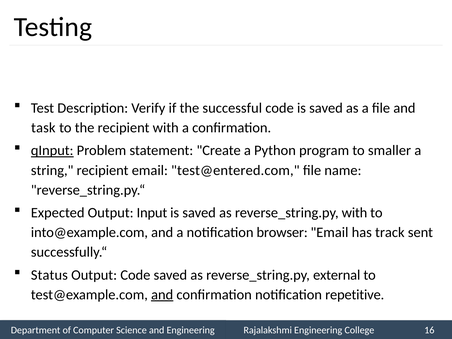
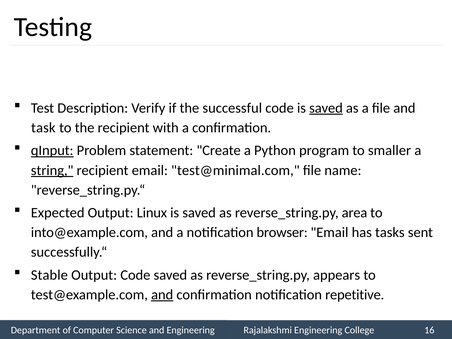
saved underline: none -> present (326, 108)
string underline: none -> present (52, 170)
test@entered.com: test@entered.com -> test@minimal.com (235, 170)
Input: Input -> Linux (152, 213)
reverse_string.py with: with -> area (355, 213)
track: track -> tasks (390, 232)
Status: Status -> Stable (49, 275)
external: external -> appears (337, 275)
